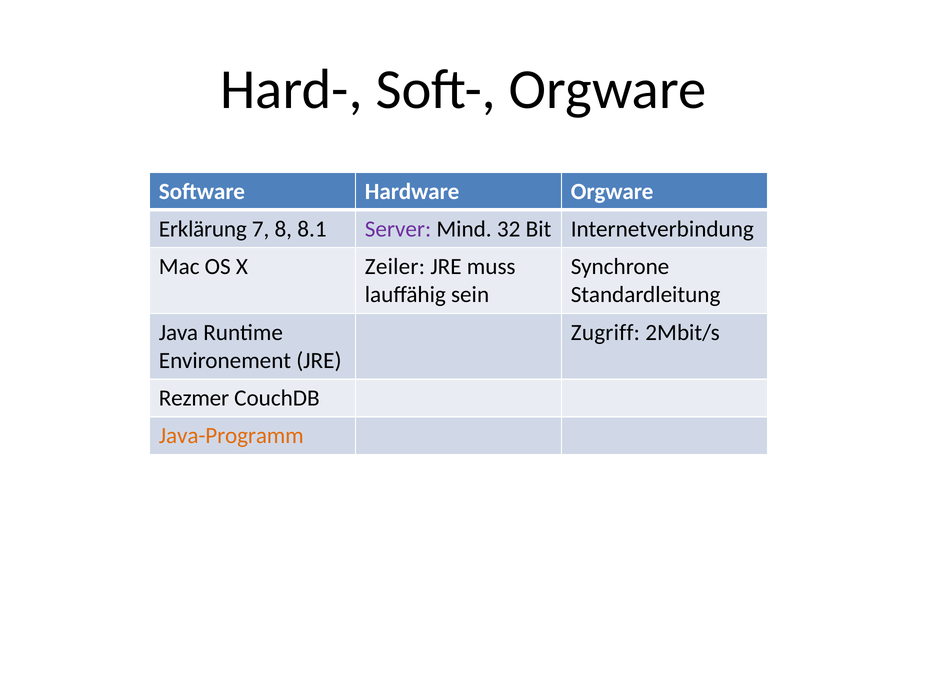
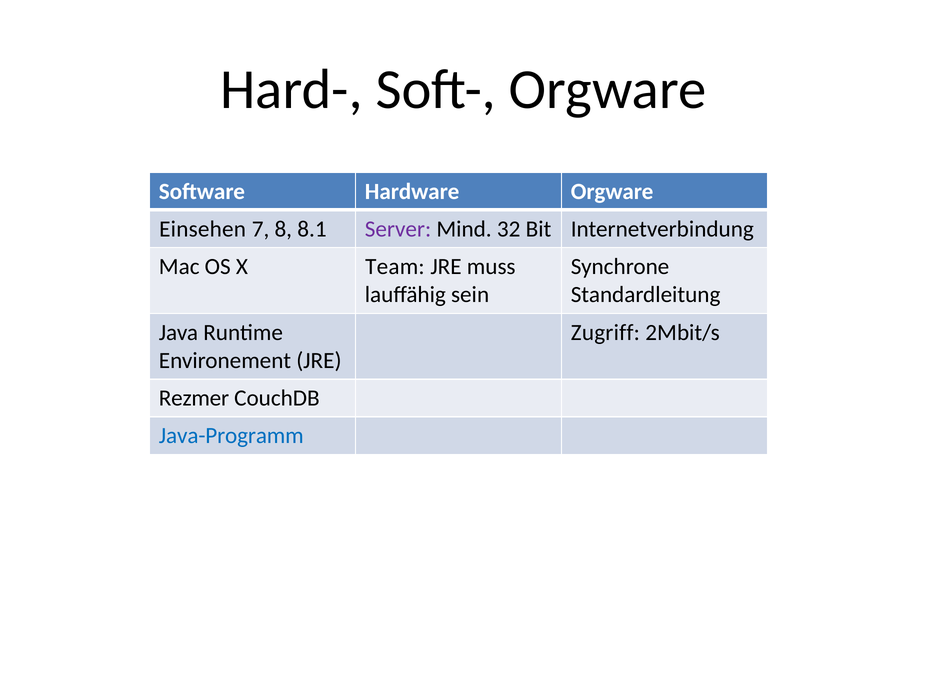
Erklärung: Erklärung -> Einsehen (203, 229)
Zeiler: Zeiler -> Team (395, 267)
Java-Programm colour: orange -> blue (231, 436)
